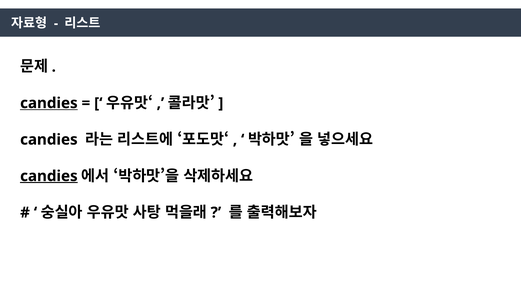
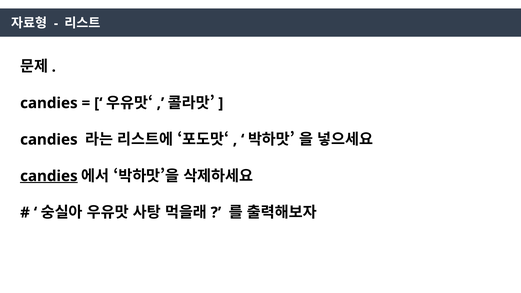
candies underline: present -> none (49, 103)
